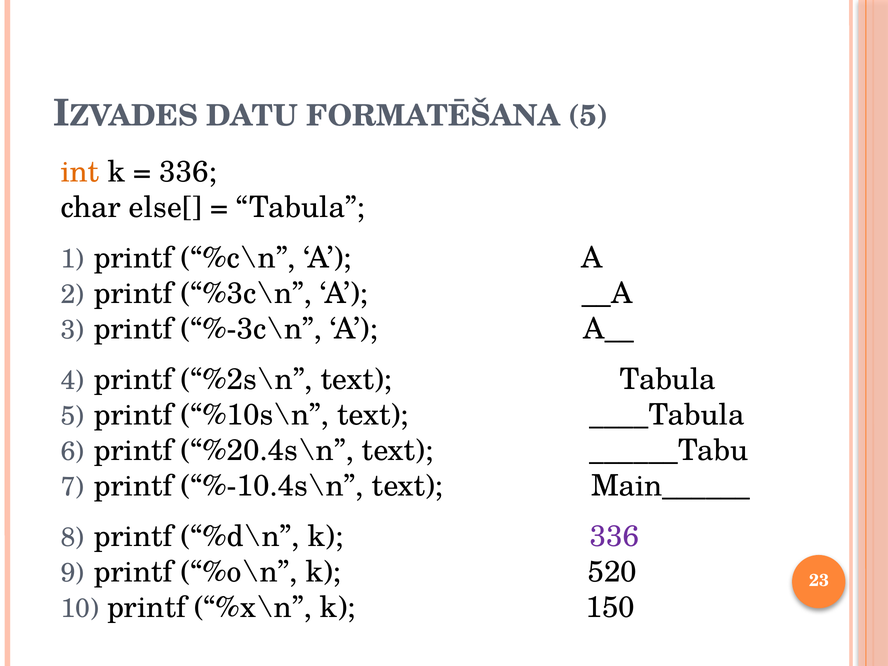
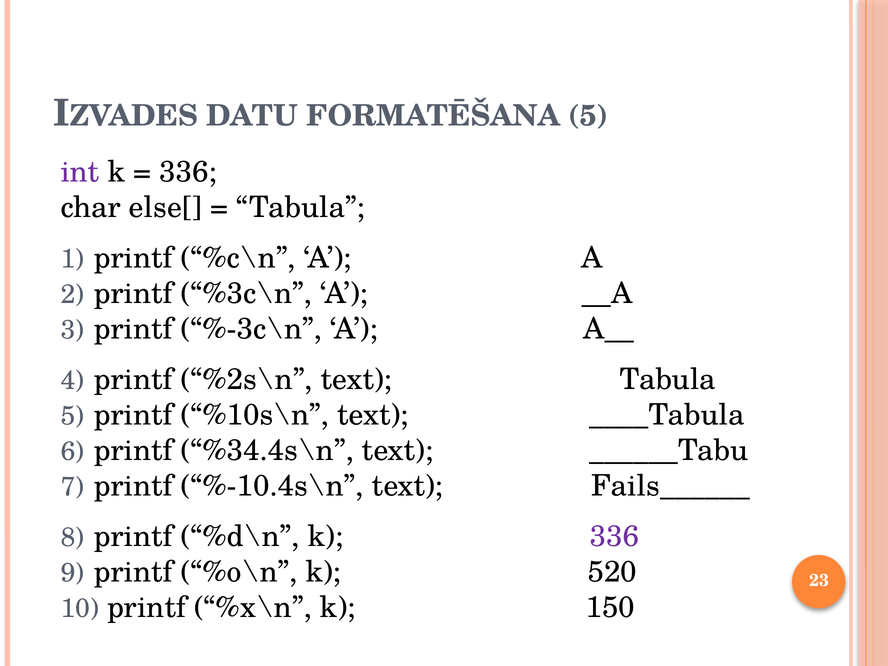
int colour: orange -> purple (80, 172)
%20.4s\n: %20.4s\n -> %34.4s\n (267, 450)
Main______: Main______ -> Fails______ (670, 486)
